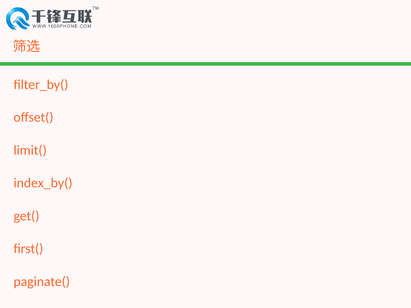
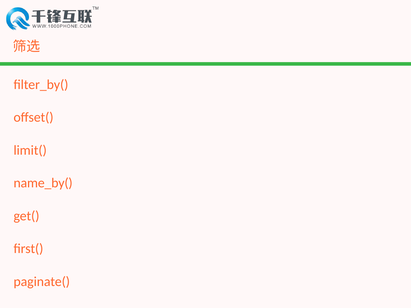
index_by(: index_by( -> name_by( (43, 183)
